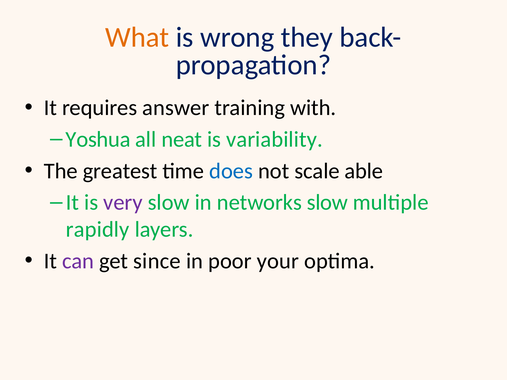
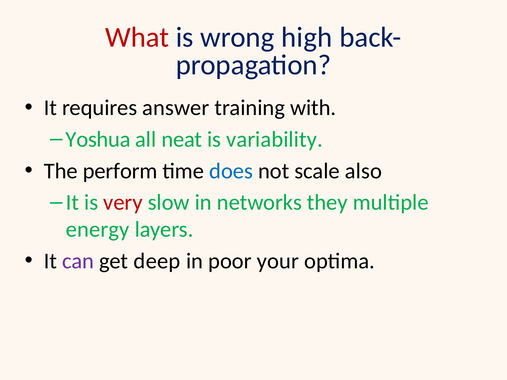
What colour: orange -> red (137, 37)
they: they -> high (307, 37)
greatest: greatest -> perform (120, 171)
able: able -> also (364, 171)
very colour: purple -> red (123, 203)
networks slow: slow -> they (327, 203)
rapidly: rapidly -> energy (98, 230)
since: since -> deep (157, 261)
